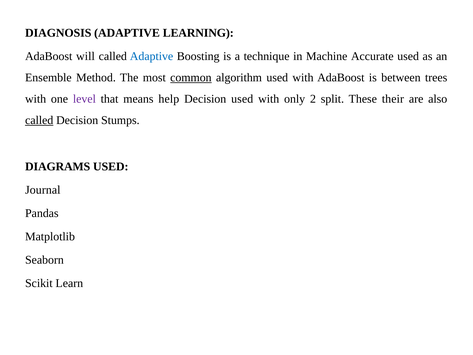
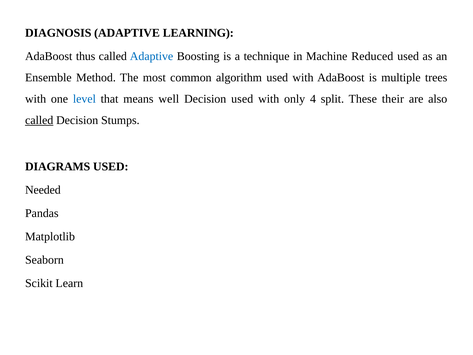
will: will -> thus (86, 56)
Accurate: Accurate -> Reduced (372, 56)
common underline: present -> none (191, 78)
between: between -> multiple (401, 78)
level colour: purple -> blue (84, 99)
help: help -> well (169, 99)
2: 2 -> 4 (313, 99)
Journal: Journal -> Needed (43, 190)
